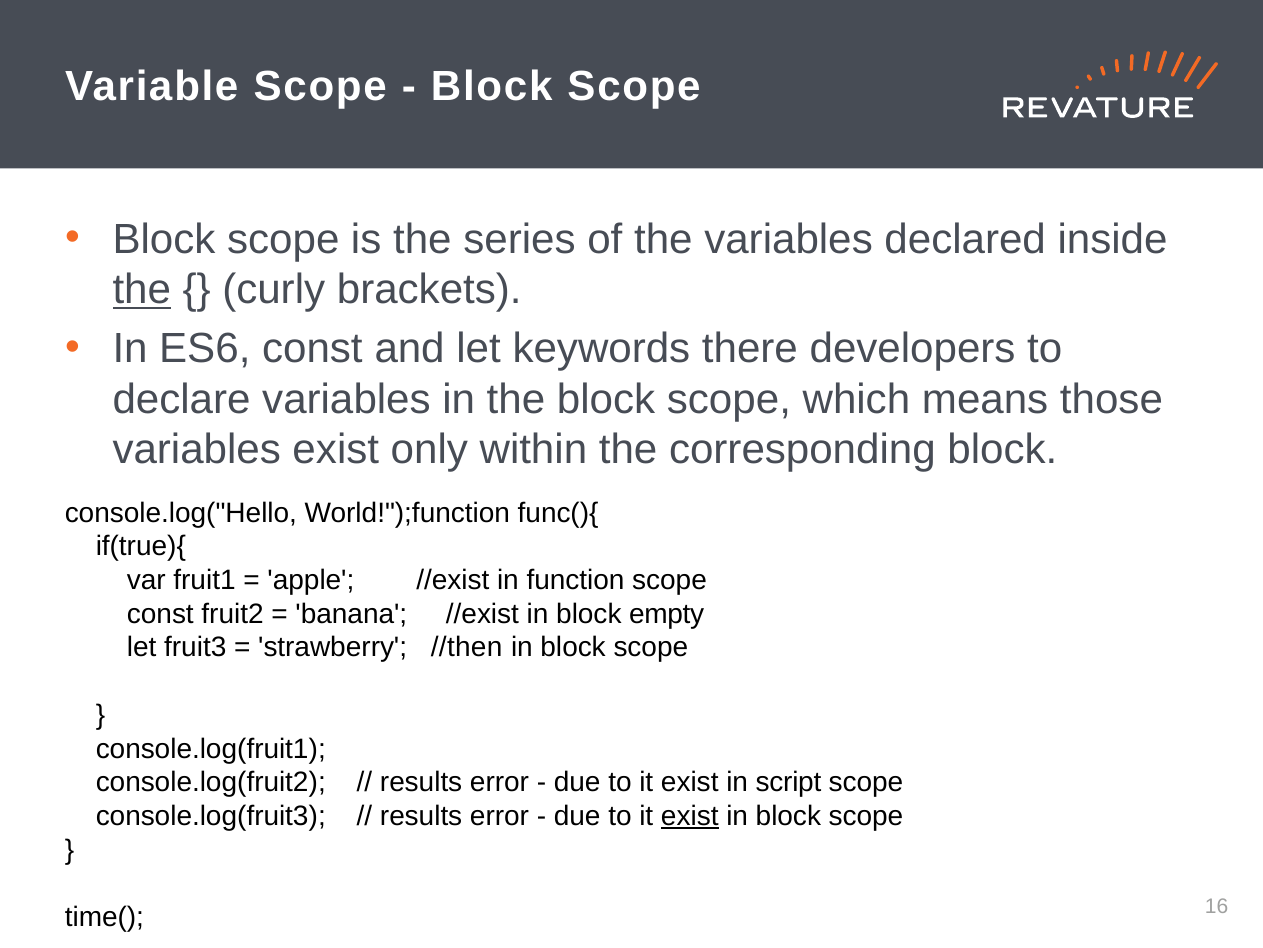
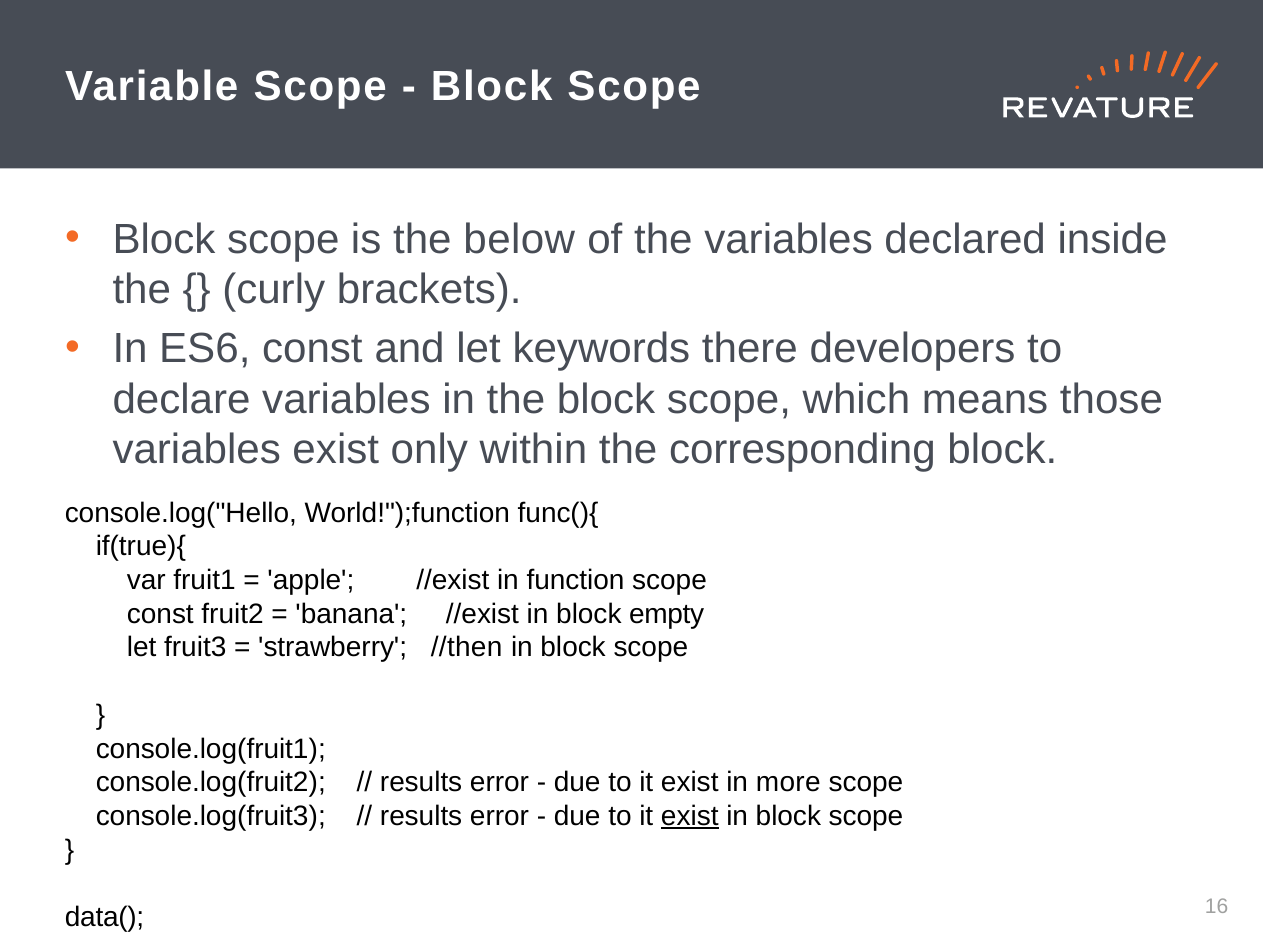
series: series -> below (519, 239)
the underline: present -> none (142, 290)
script: script -> more (788, 782)
time(: time( -> data( (105, 917)
